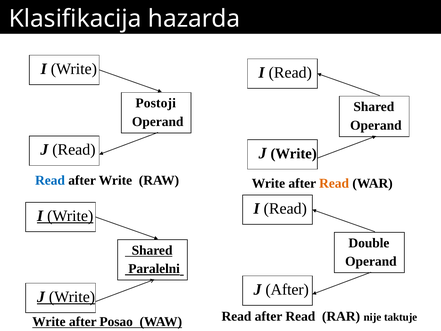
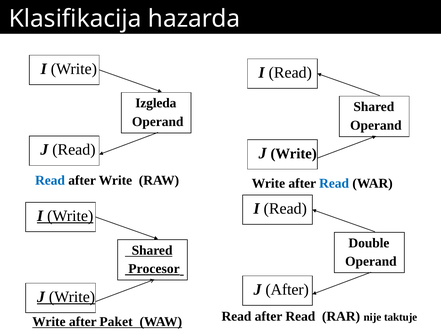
Postoji: Postoji -> Izgleda (156, 103)
Read colour: orange -> blue (334, 183)
Paralelni: Paralelni -> Procesor (154, 269)
Posao: Posao -> Paket (116, 321)
